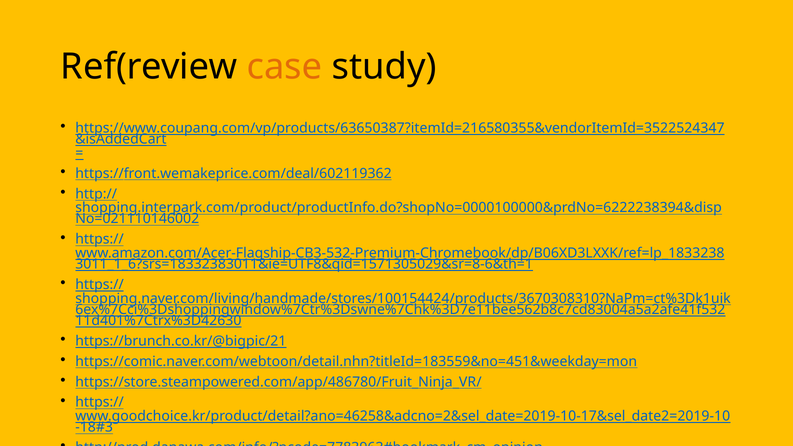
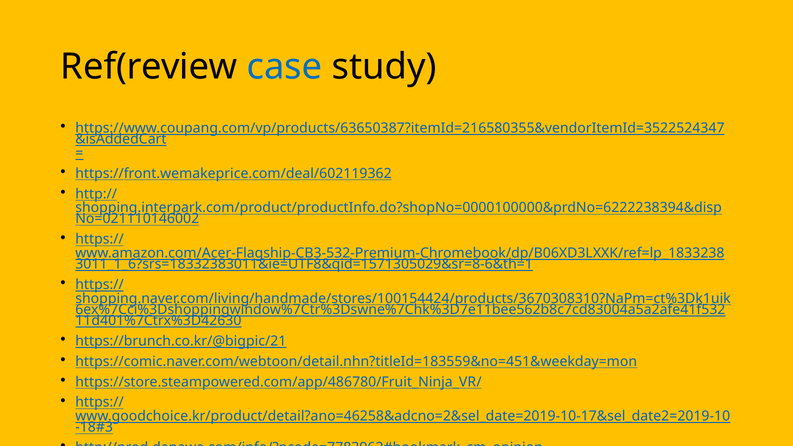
case colour: orange -> blue (285, 67)
